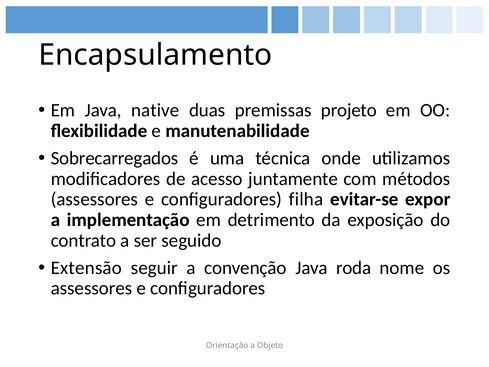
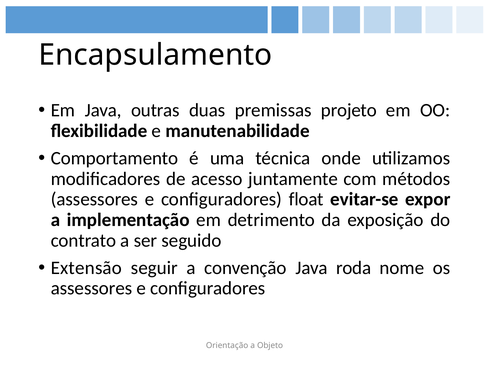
native: native -> outras (155, 110)
Sobrecarregados: Sobrecarregados -> Comportamento (115, 158)
filha: filha -> float (306, 199)
